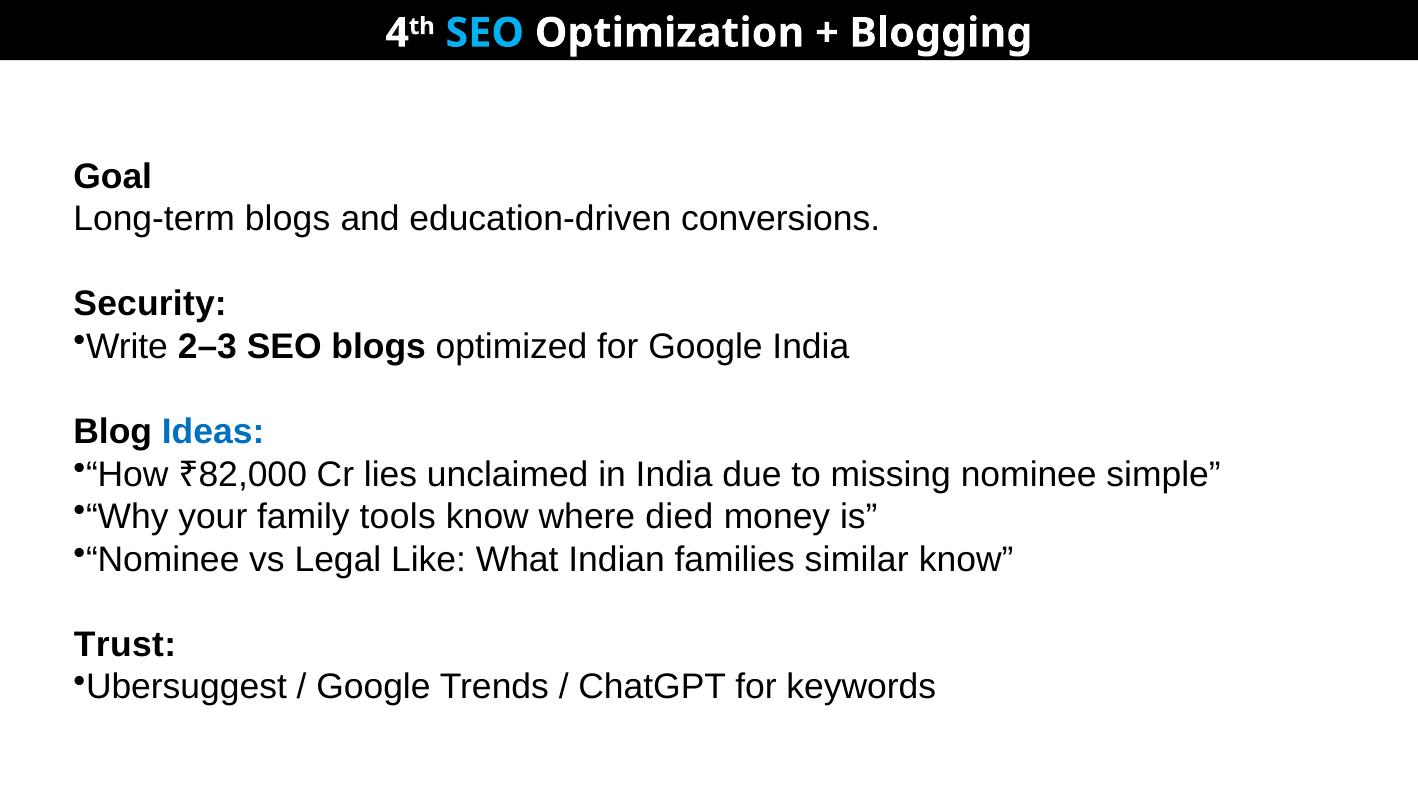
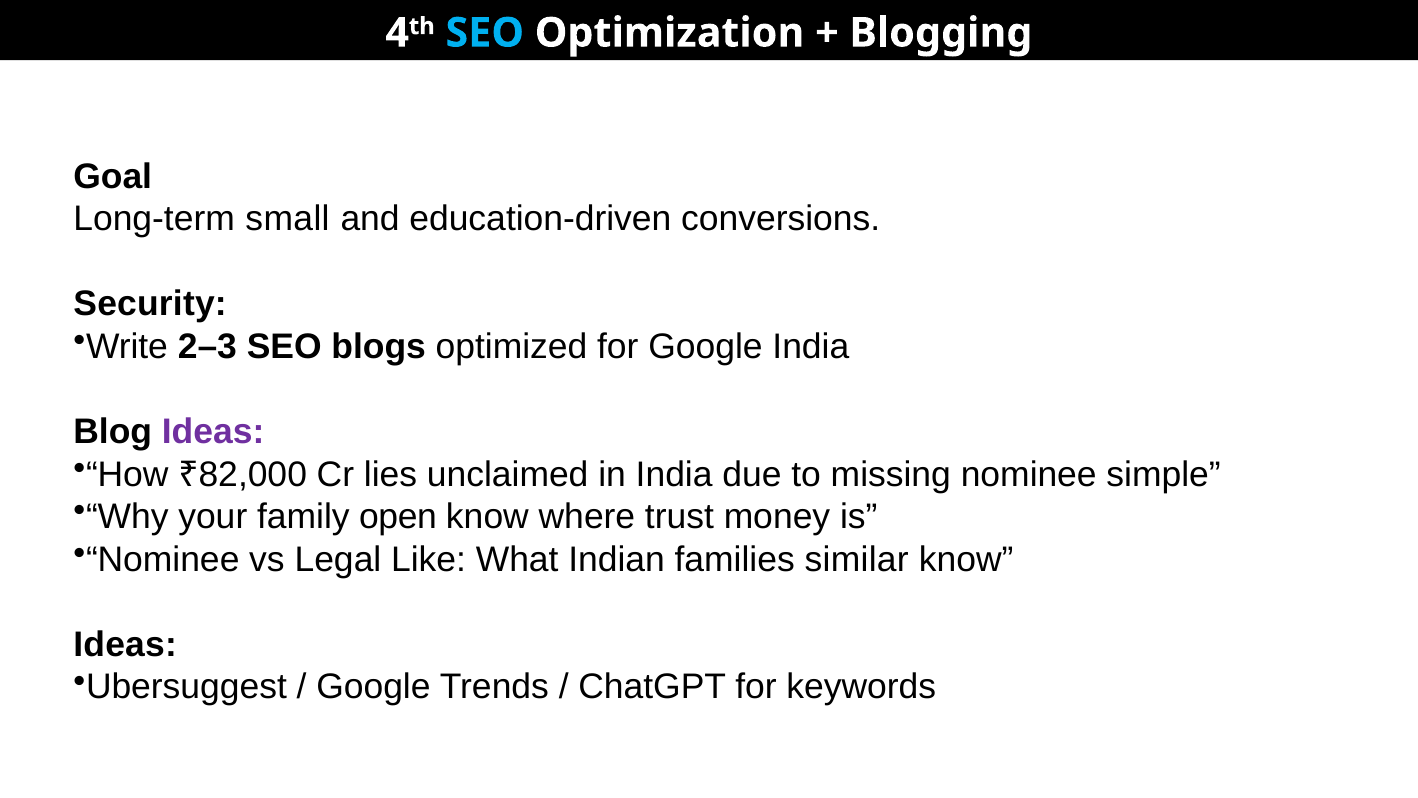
Long-term blogs: blogs -> small (288, 219)
Ideas colour: blue -> purple (213, 432)
tools: tools -> open (398, 517)
died: died -> trust (679, 517)
Trust: Trust -> Ideas (125, 644)
